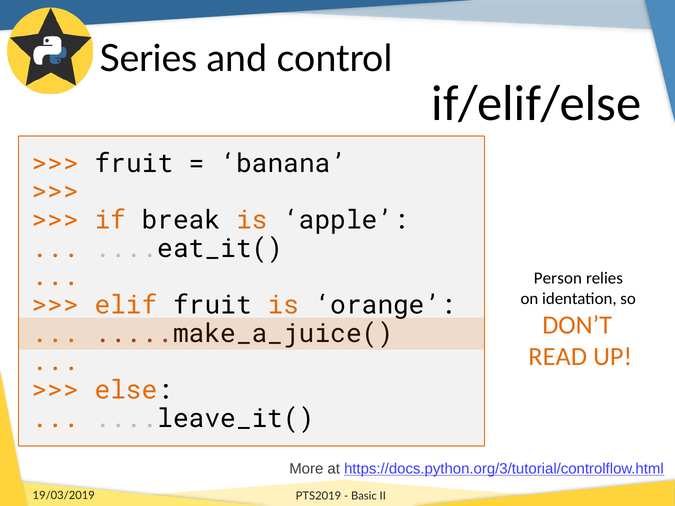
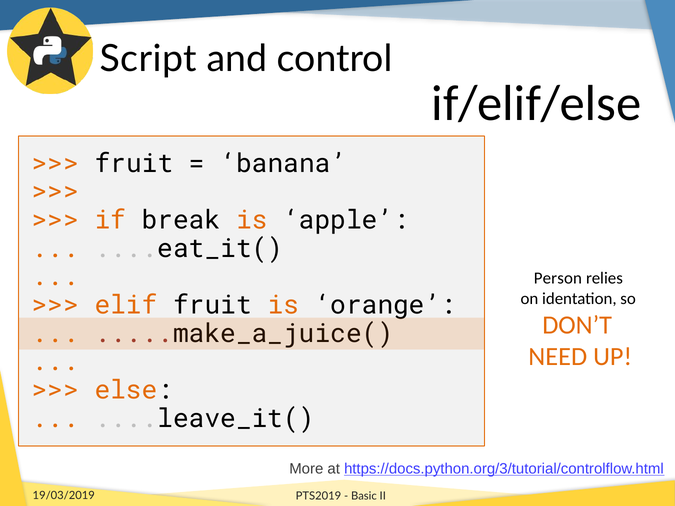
Series: Series -> Script (148, 59)
READ: READ -> NEED (558, 357)
